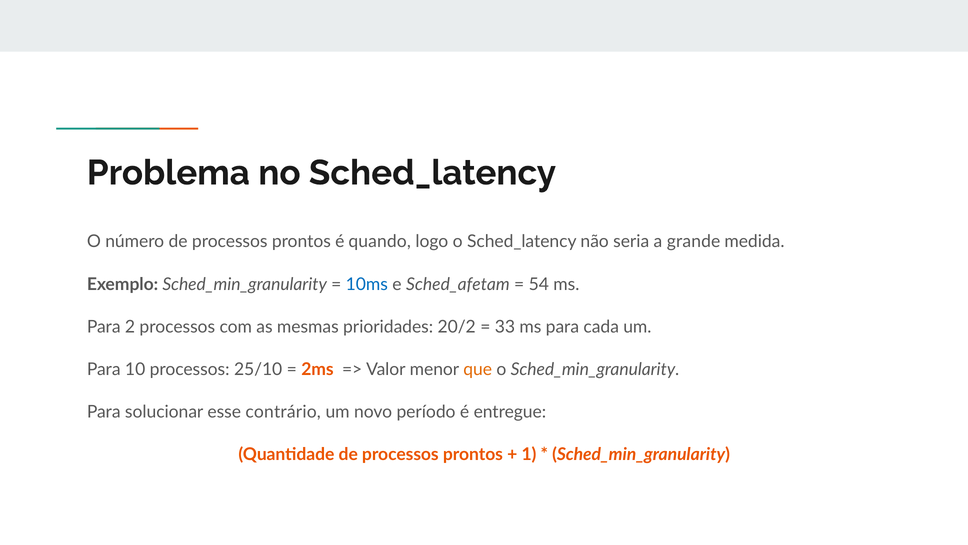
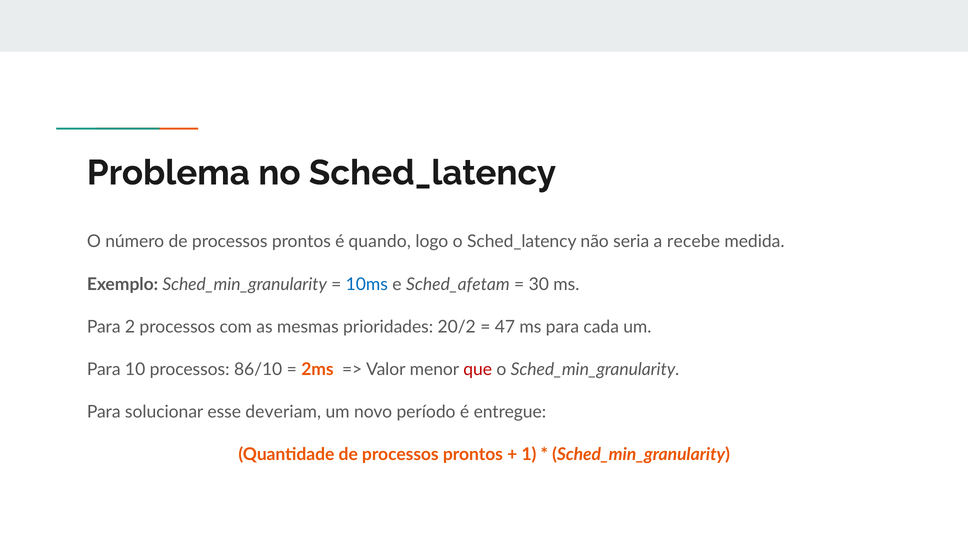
grande: grande -> recebe (694, 241)
54: 54 -> 30 (539, 284)
33: 33 -> 47 (505, 326)
25/10: 25/10 -> 86/10 (258, 369)
que colour: orange -> red (478, 369)
contrário: contrário -> deveriam (283, 411)
